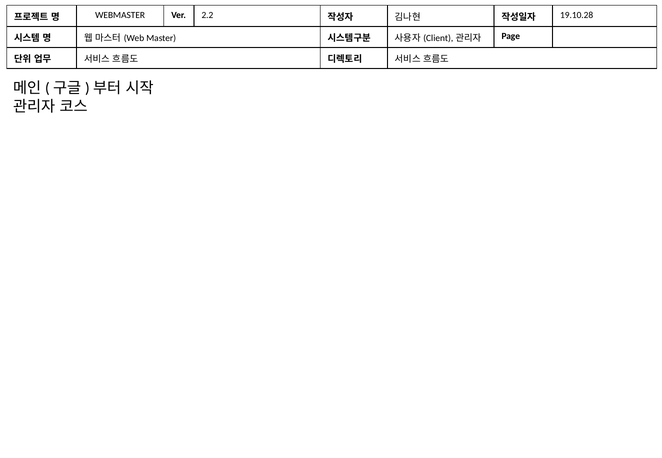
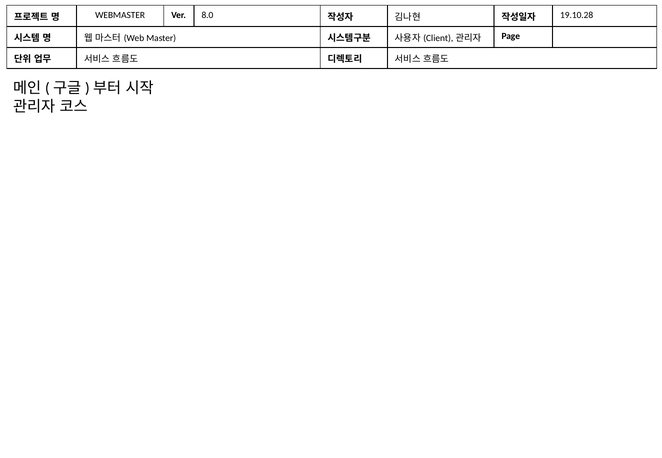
2.2: 2.2 -> 8.0 (207, 15)
